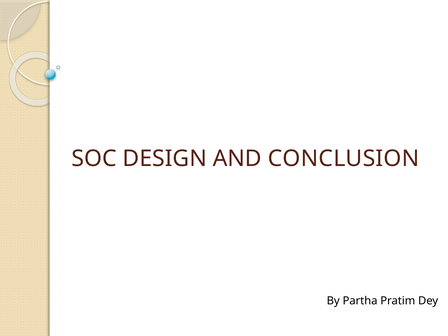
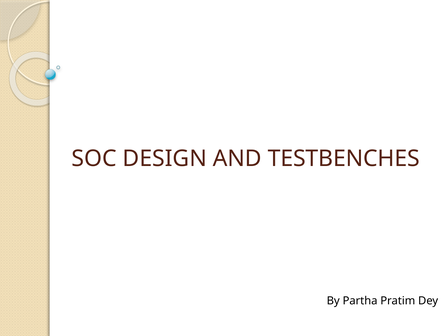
CONCLUSION: CONCLUSION -> TESTBENCHES (344, 158)
